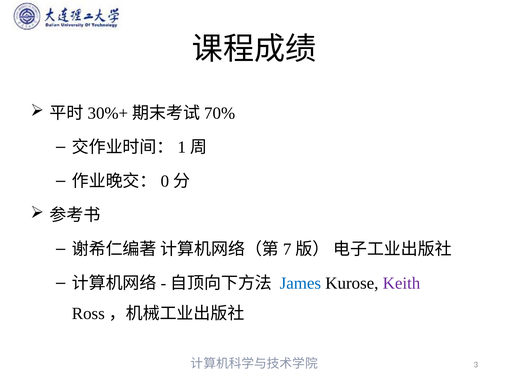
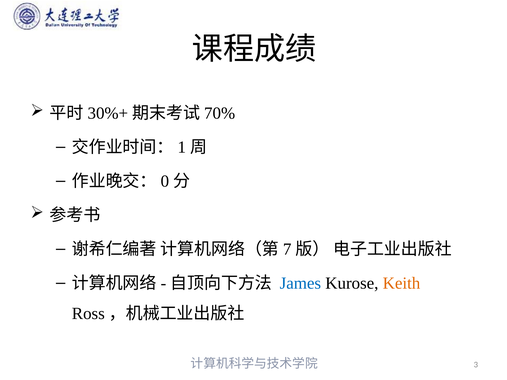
Keith colour: purple -> orange (402, 282)
